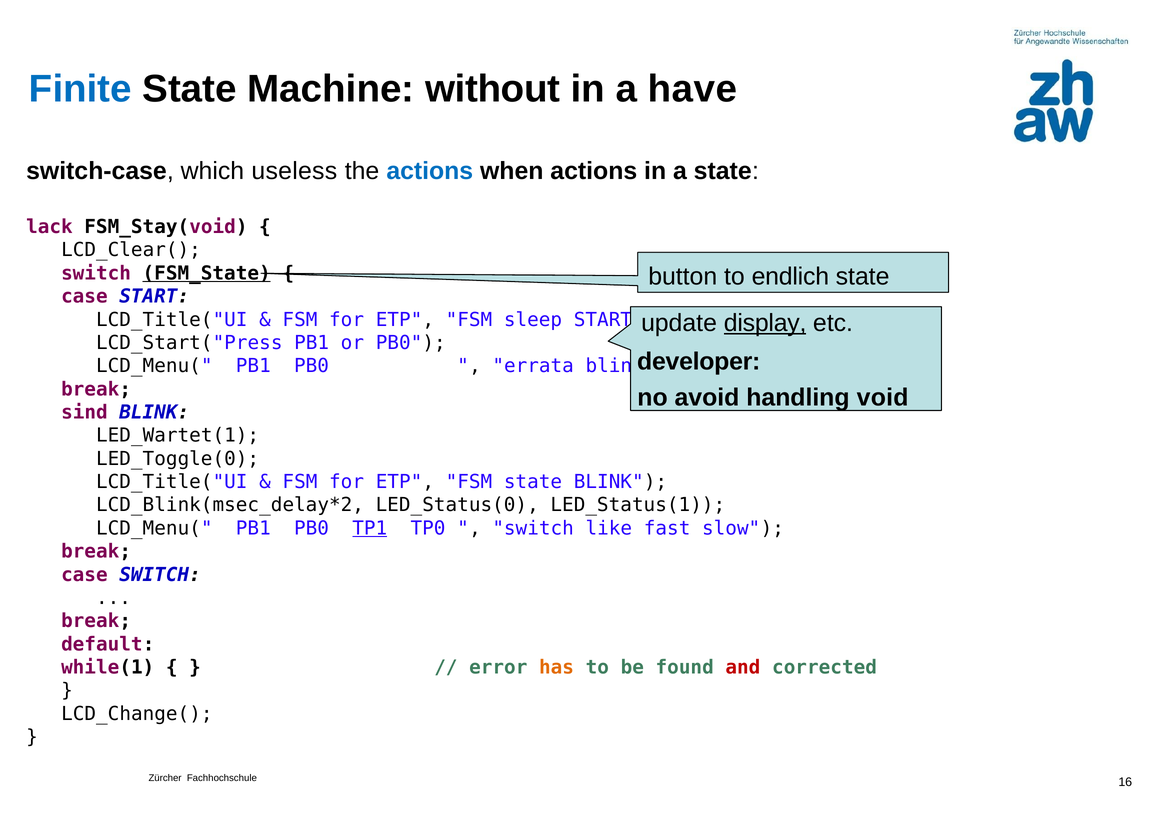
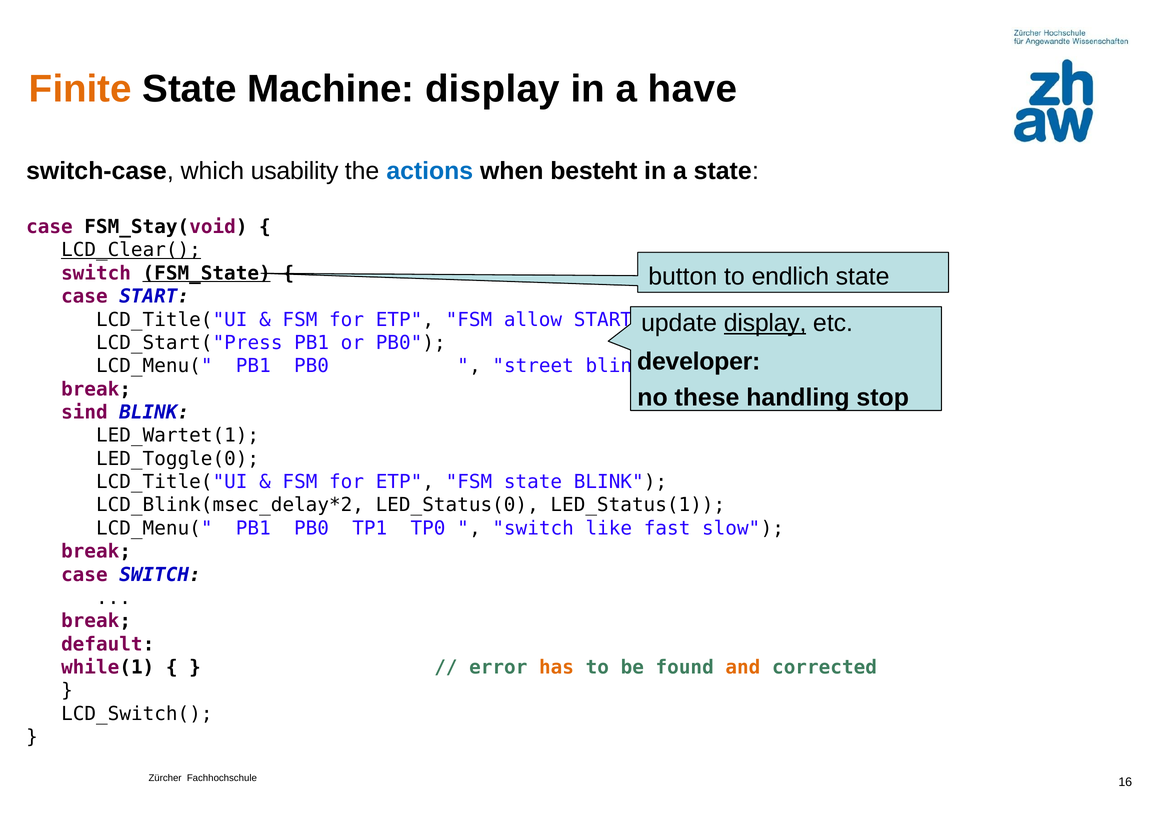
Finite colour: blue -> orange (80, 89)
Machine without: without -> display (492, 89)
useless: useless -> usability (295, 171)
when actions: actions -> besteht (594, 171)
lack: lack -> case (49, 227)
LCD_Clear( underline: none -> present (131, 250)
sleep: sleep -> allow (533, 320)
errata: errata -> street (533, 366)
avoid: avoid -> these (707, 398)
void: void -> stop (883, 398)
TP1 underline: present -> none (370, 529)
and colour: red -> orange (743, 668)
LCD_Change(: LCD_Change( -> LCD_Switch( (137, 714)
